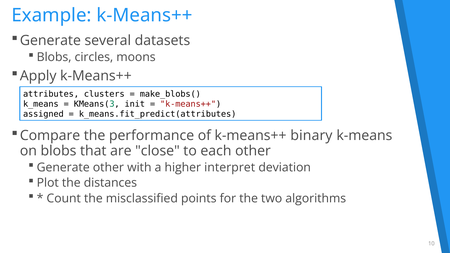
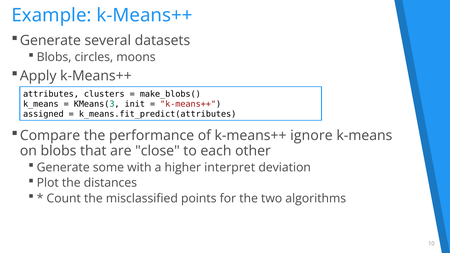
binary: binary -> ignore (311, 136)
Generate other: other -> some (108, 167)
